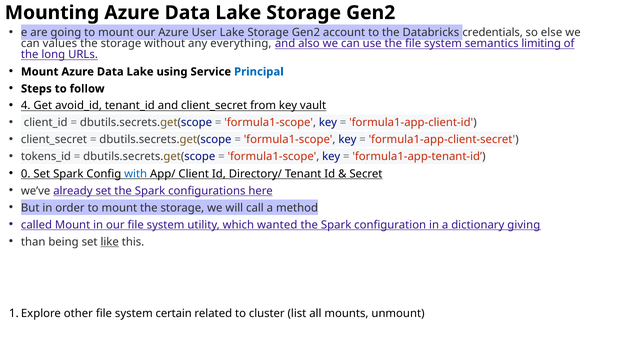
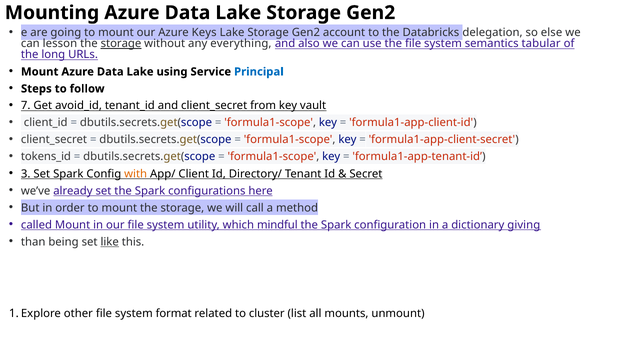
User: User -> Keys (204, 33)
credentials: credentials -> delegation (493, 33)
values: values -> lesson (60, 44)
storage underline: none -> present (121, 44)
limiting: limiting -> tabular (541, 44)
4: 4 -> 7 (26, 106)
0: 0 -> 3 (26, 174)
with colour: blue -> orange (136, 174)
wanted: wanted -> mindful (277, 225)
certain: certain -> format (174, 314)
